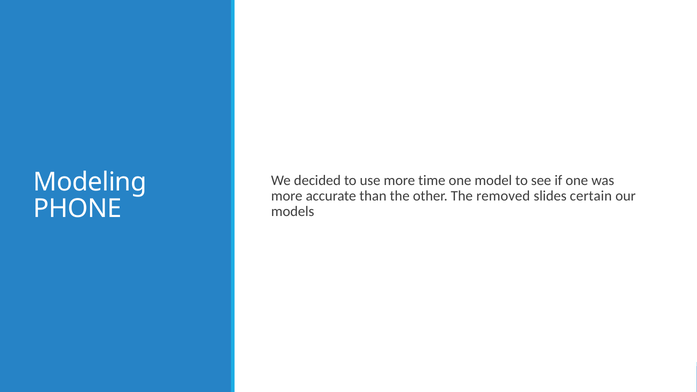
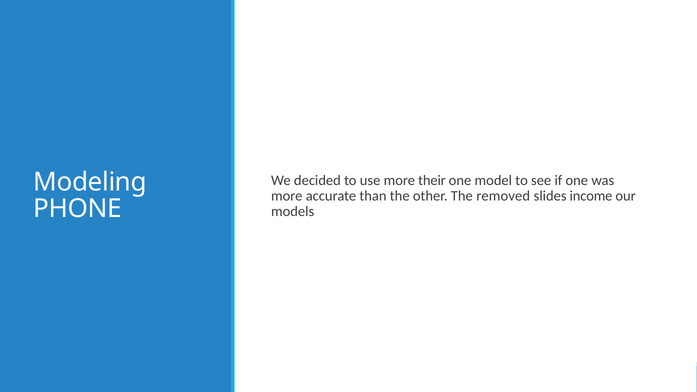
time: time -> their (432, 180)
certain: certain -> income (591, 196)
